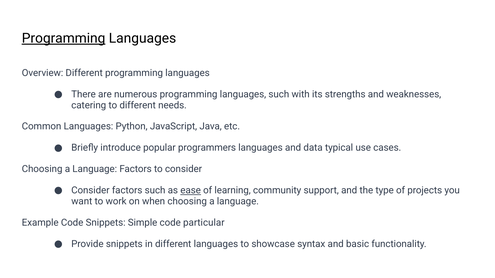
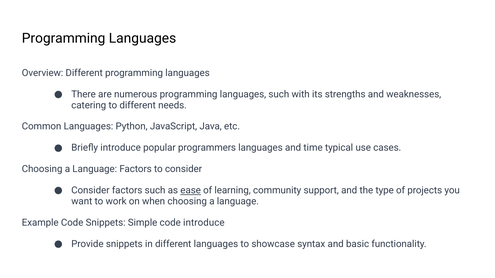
Programming underline: present -> none (64, 38)
data: data -> time (313, 148)
code particular: particular -> introduce (204, 223)
